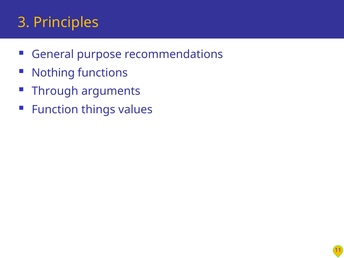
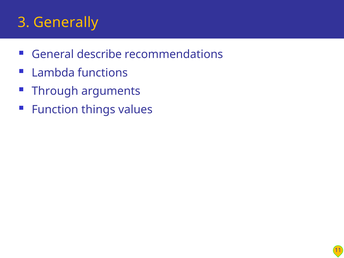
Principles: Principles -> Generally (66, 22)
purpose: purpose -> describe (99, 54)
Nothing: Nothing -> Lambda (53, 73)
